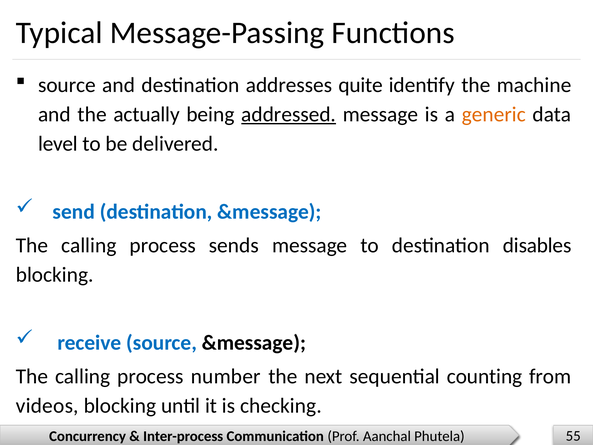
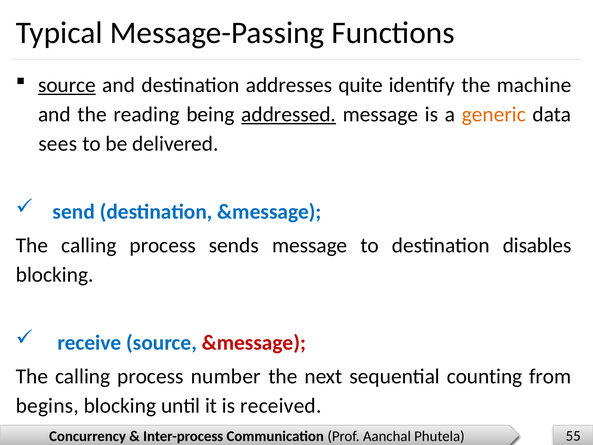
source underline: none -> present (67, 85)
actually: actually -> reading (146, 114)
level: level -> sees (58, 144)
&message colour: black -> red (254, 342)
videos: videos -> begins (47, 406)
checking: checking -> received (281, 406)
